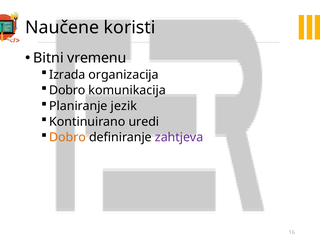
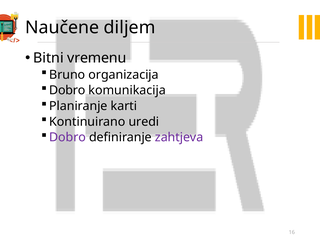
koristi: koristi -> diljem (130, 27)
Izrada: Izrada -> Bruno (67, 75)
jezik: jezik -> karti (124, 106)
Dobro colour: orange -> purple (68, 137)
